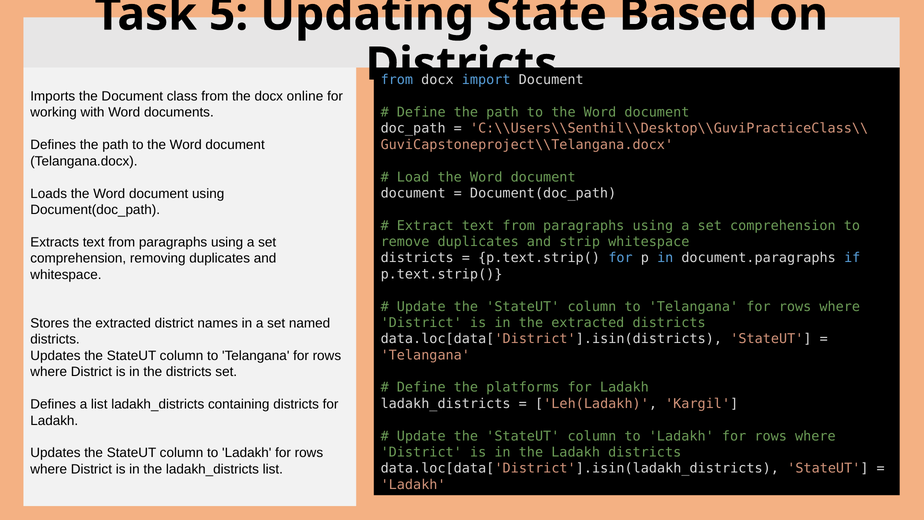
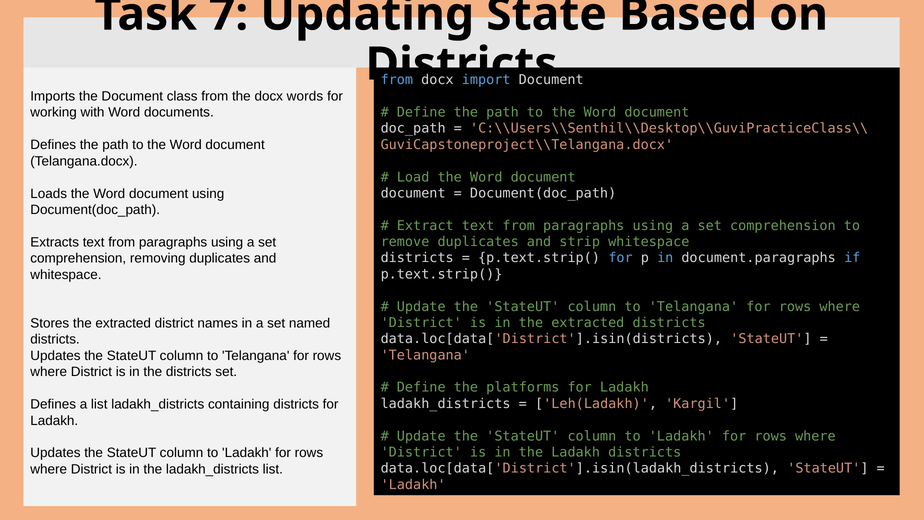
5: 5 -> 7 (229, 14)
online: online -> words (305, 96)
